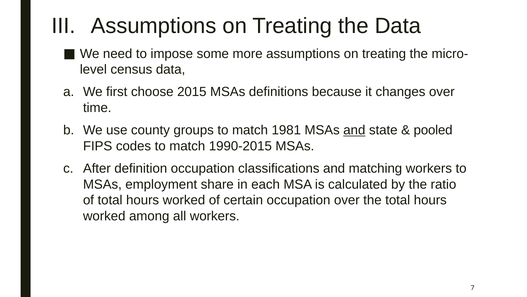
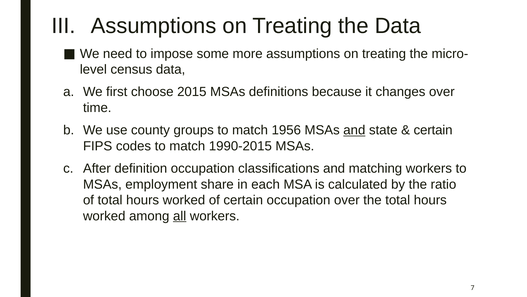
1981: 1981 -> 1956 (286, 130)
pooled: pooled -> certain (433, 130)
all underline: none -> present (180, 216)
